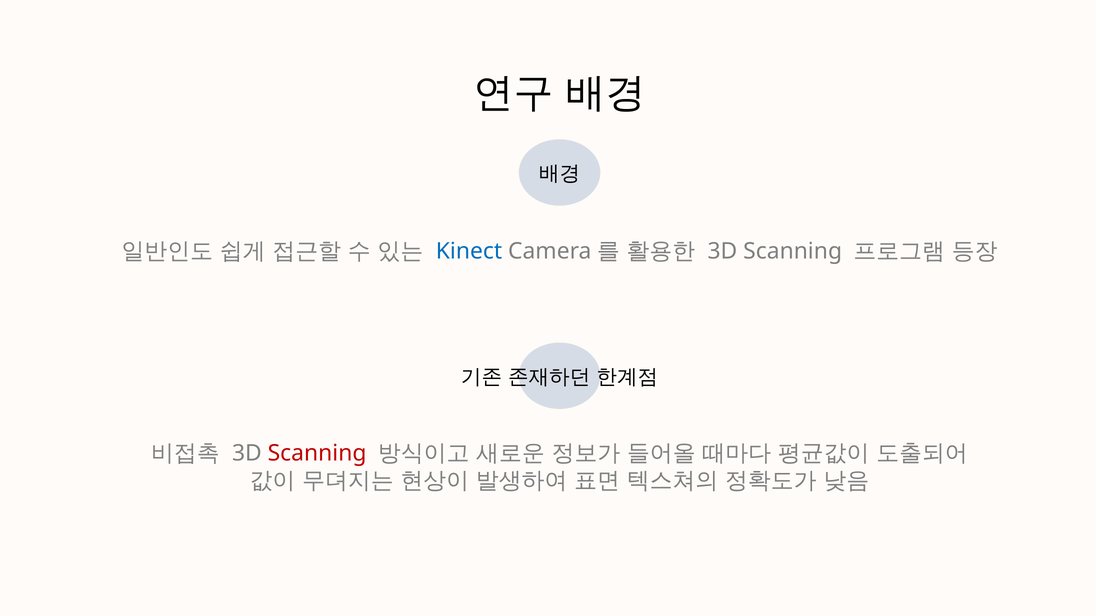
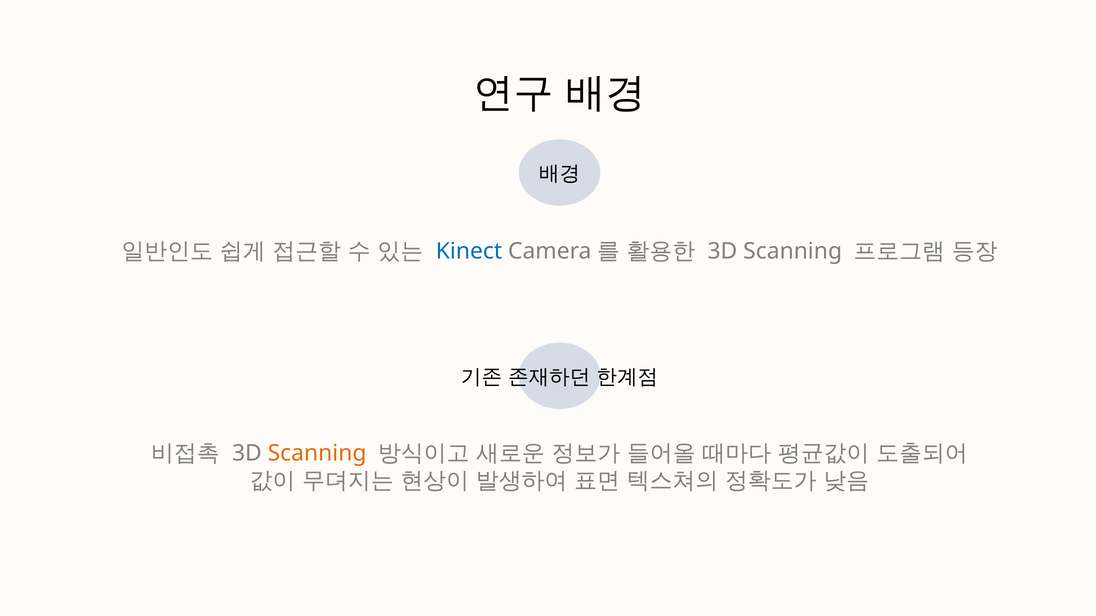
Scanning colour: red -> orange (317, 454)
